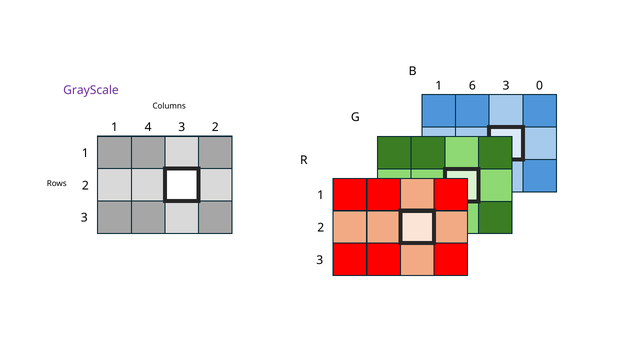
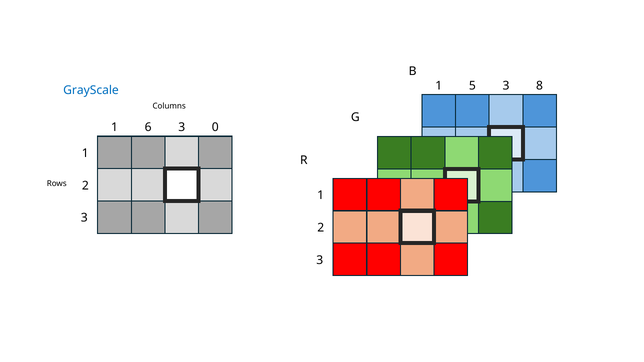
6: 6 -> 5 (472, 86)
0: 0 -> 8 (539, 86)
GrayScale colour: purple -> blue (91, 90)
4: 4 -> 6 (148, 127)
3 2: 2 -> 0 (215, 127)
